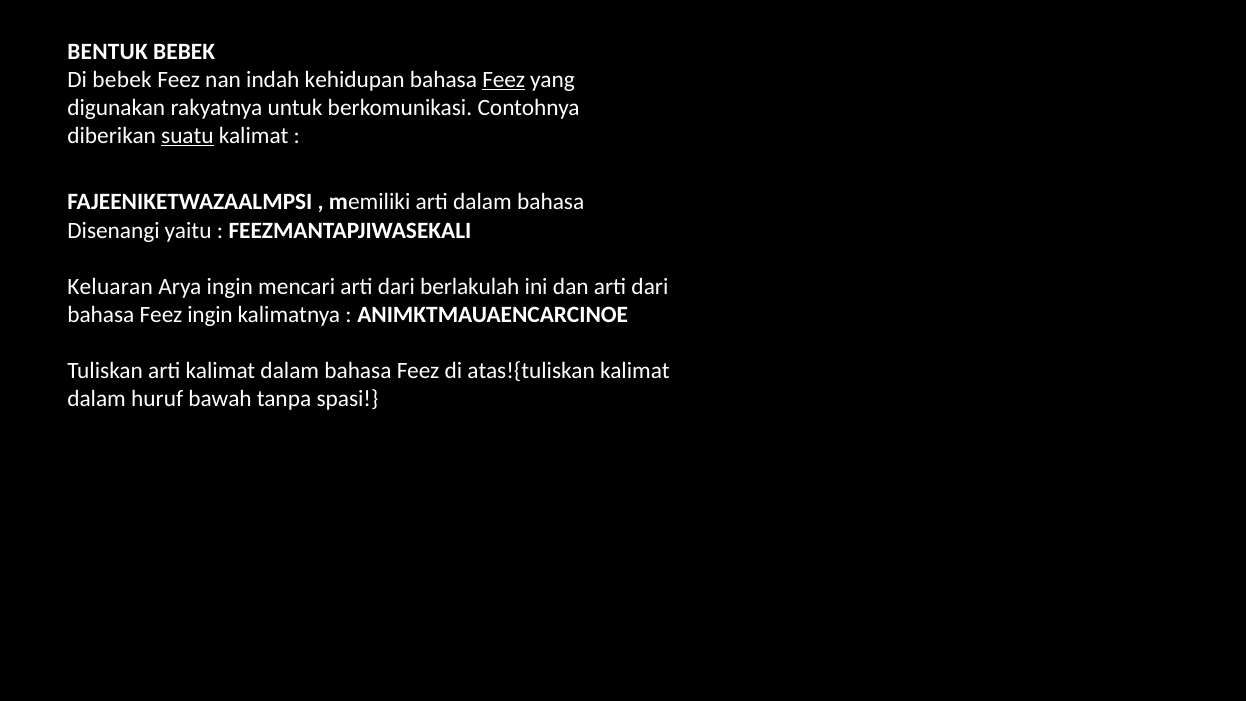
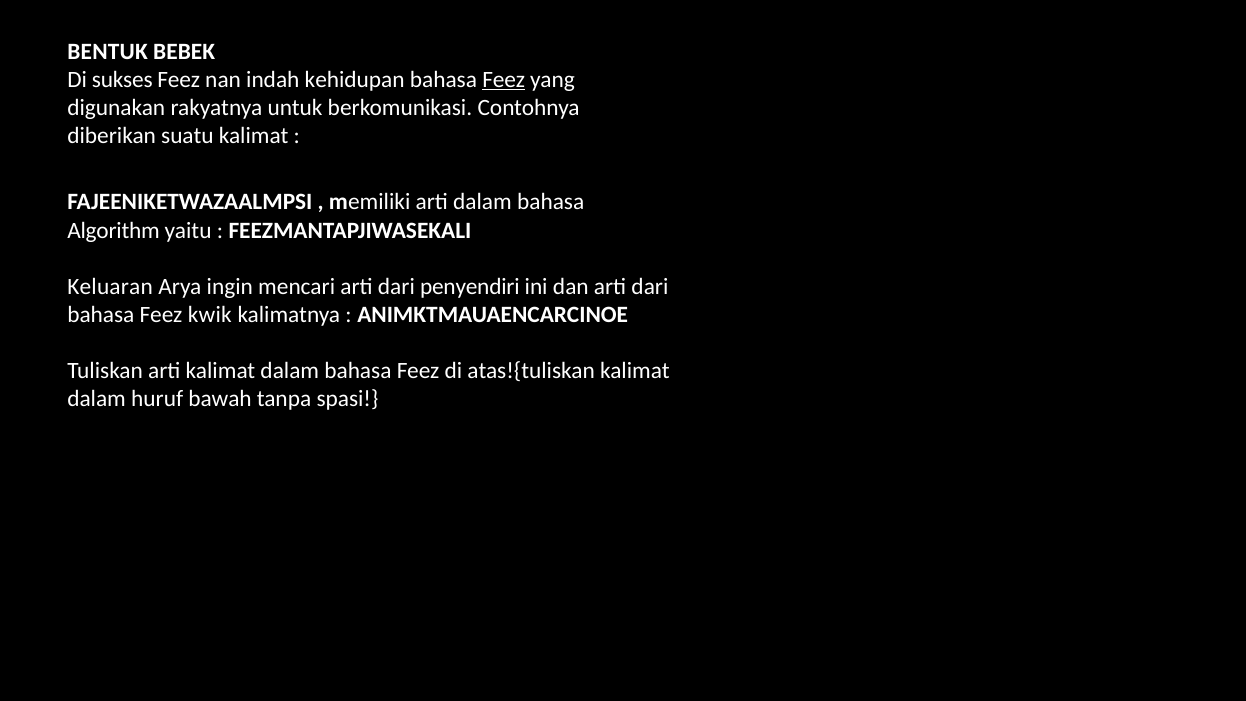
Di bebek: bebek -> sukses (122, 80)
suatu underline: present -> none (187, 136)
Disenangi: Disenangi -> Algorithm (114, 230)
berlakulah: berlakulah -> penyendiri (470, 286)
Feez ingin: ingin -> kwik (210, 314)
